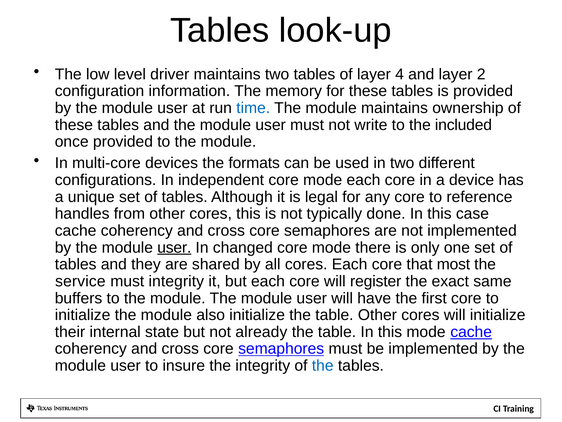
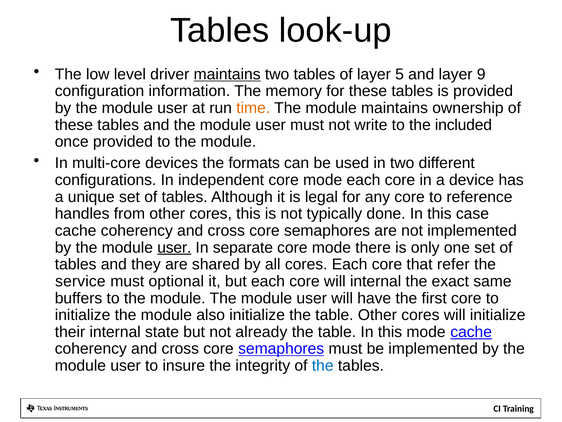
maintains underline: none -> present (227, 74)
4: 4 -> 5 (400, 74)
2: 2 -> 9 (481, 74)
time colour: blue -> orange (253, 108)
changed: changed -> separate (243, 247)
most: most -> refer (453, 264)
must integrity: integrity -> optional (176, 281)
will register: register -> internal (376, 281)
